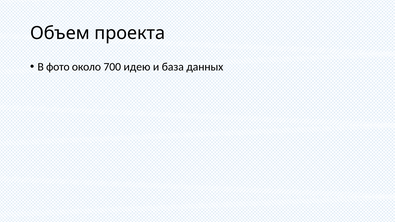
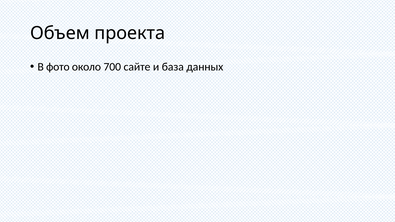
идею: идею -> сайте (137, 67)
